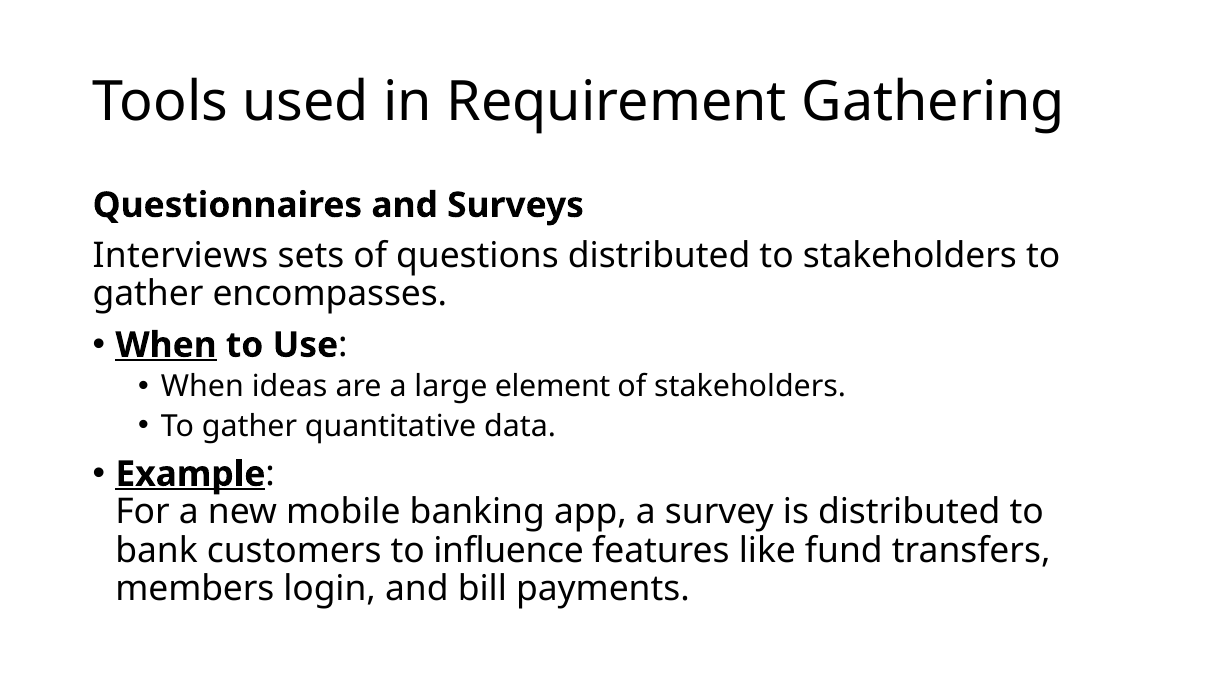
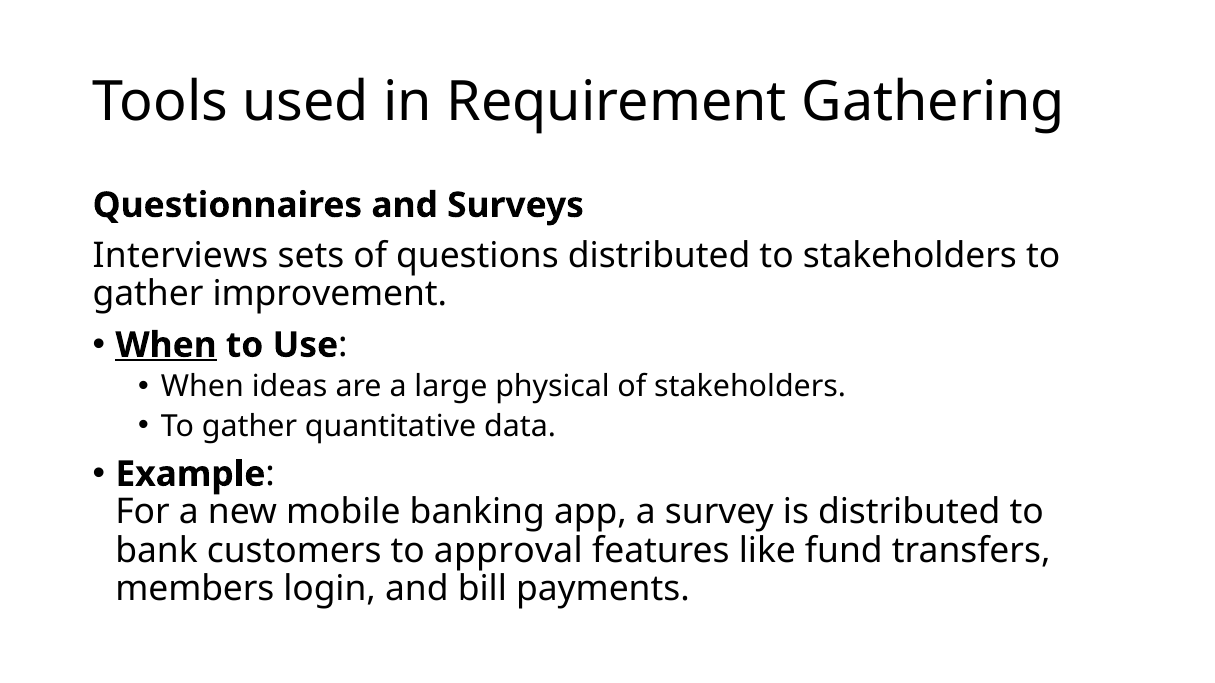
encompasses: encompasses -> improvement (330, 294)
element: element -> physical (553, 387)
Example underline: present -> none (190, 474)
influence: influence -> approval (508, 551)
